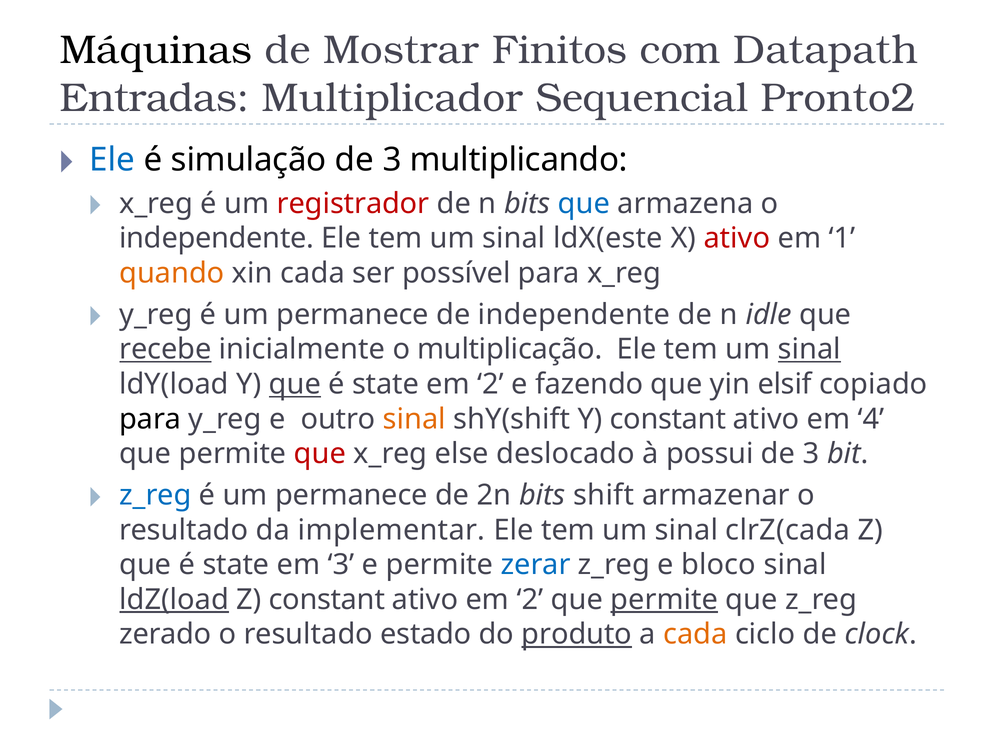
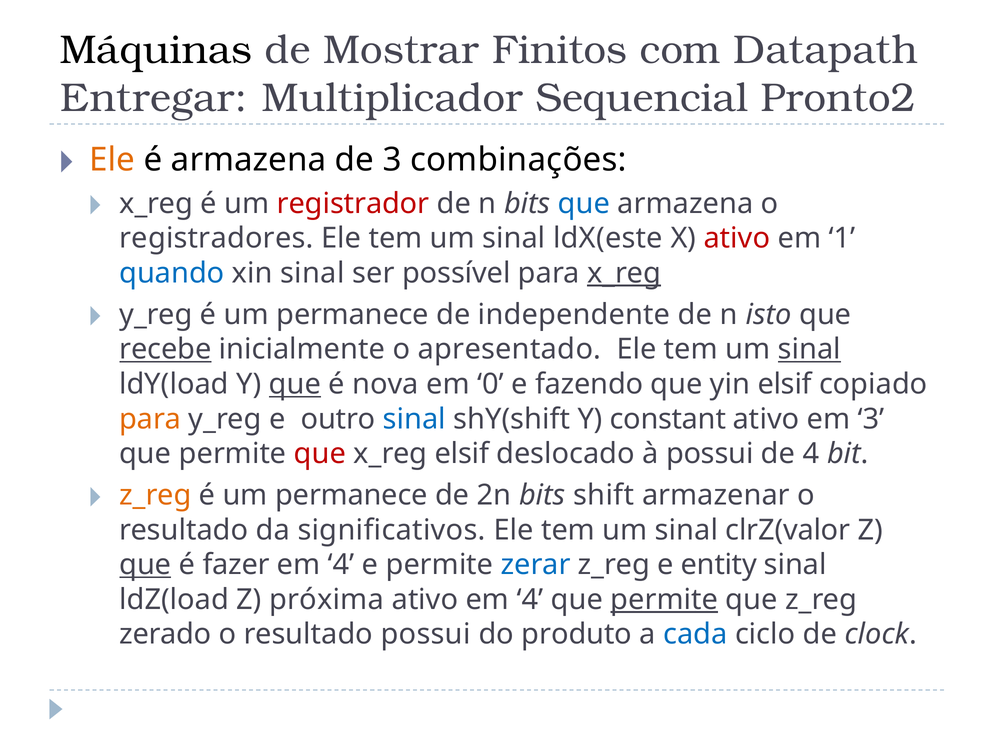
Entradas: Entradas -> Entregar (154, 98)
Ele colour: blue -> orange (112, 160)
é simulação: simulação -> armazena (249, 160)
multiplicando: multiplicando -> combinações (518, 160)
independente: independente -> registradores (216, 238)
quando colour: orange -> blue (172, 273)
xin cada: cada -> sinal (312, 273)
x_reg underline: none -> present (624, 273)
idle: idle -> isto (769, 315)
multiplicação: multiplicação -> apresentado (509, 350)
state: state -> nova (385, 384)
2: 2 -> 0 (491, 384)
para colour: black -> orange (150, 419)
sinal colour: orange -> blue (414, 419)
em 4: 4 -> 3 (871, 419)
x_reg else: else -> elsif (462, 454)
3: 3 -> 4 (811, 454)
z_reg colour: blue -> orange (155, 496)
implementar: implementar -> significativos (392, 530)
clrZ(cada: clrZ(cada -> clrZ(valor (788, 530)
que underline: none -> present (145, 565)
state: state -> fazer (236, 565)
3: 3 -> 4 (341, 565)
bloco: bloco -> entity (719, 565)
ldZ(load underline: present -> none (174, 600)
Z constant: constant -> próxima (327, 600)
ativo em 2: 2 -> 4 (530, 600)
resultado estado: estado -> possui (426, 635)
produto underline: present -> none (577, 635)
cada colour: orange -> blue (695, 635)
